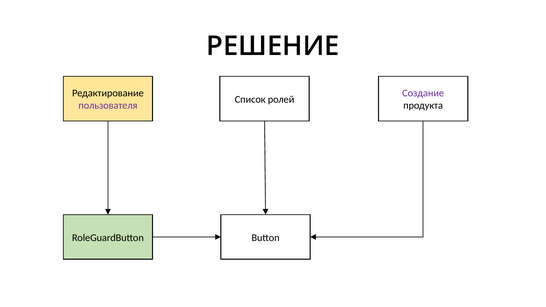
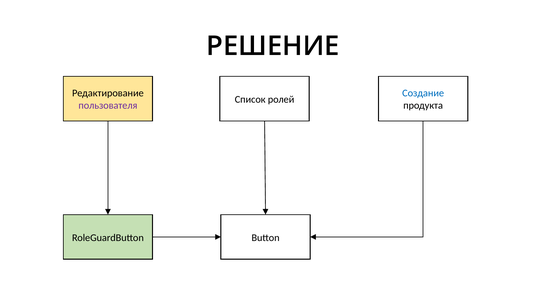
Создание colour: purple -> blue (423, 93)
